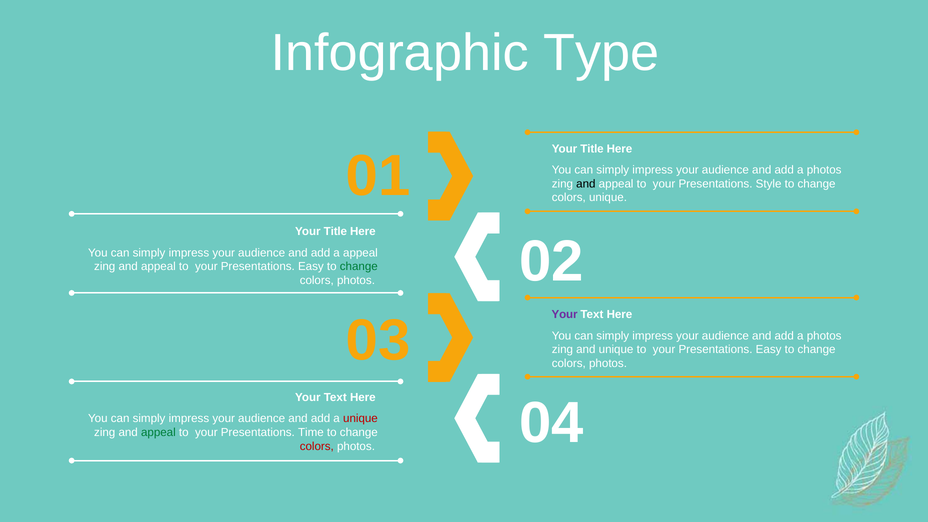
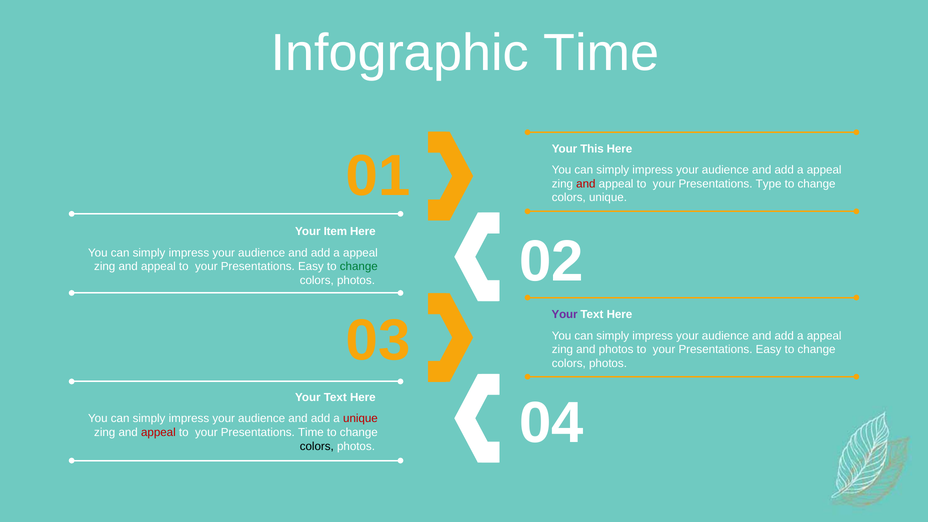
Infographic Type: Type -> Time (601, 53)
Title: Title -> This (592, 149)
photos: photos -> appeal (824, 170)
and colour: black -> red (586, 184)
Style: Style -> Type (769, 184)
Title: Title -> Item (335, 232)
photos: photos -> appeal (824, 336)
and unique: unique -> photos (616, 350)
appeal colour: green -> red (158, 433)
colors colour: red -> black (317, 446)
